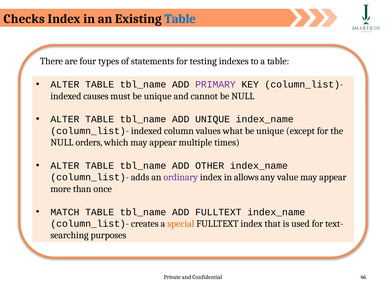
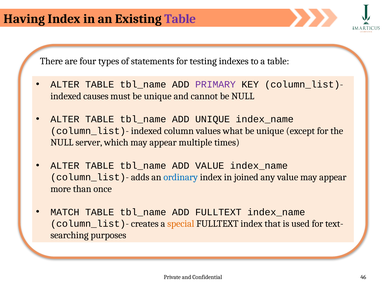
Checks: Checks -> Having (24, 19)
Table colour: blue -> purple (180, 19)
orders: orders -> server (89, 142)
ADD OTHER: OTHER -> VALUE (210, 165)
ordinary colour: purple -> blue (181, 177)
allows: allows -> joined (246, 177)
